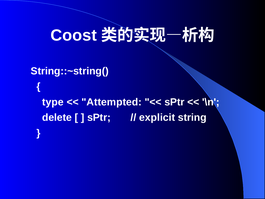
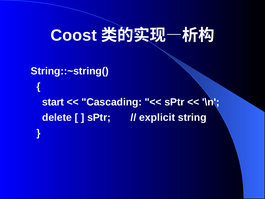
type: type -> start (53, 102)
Attempted: Attempted -> Cascading (112, 102)
